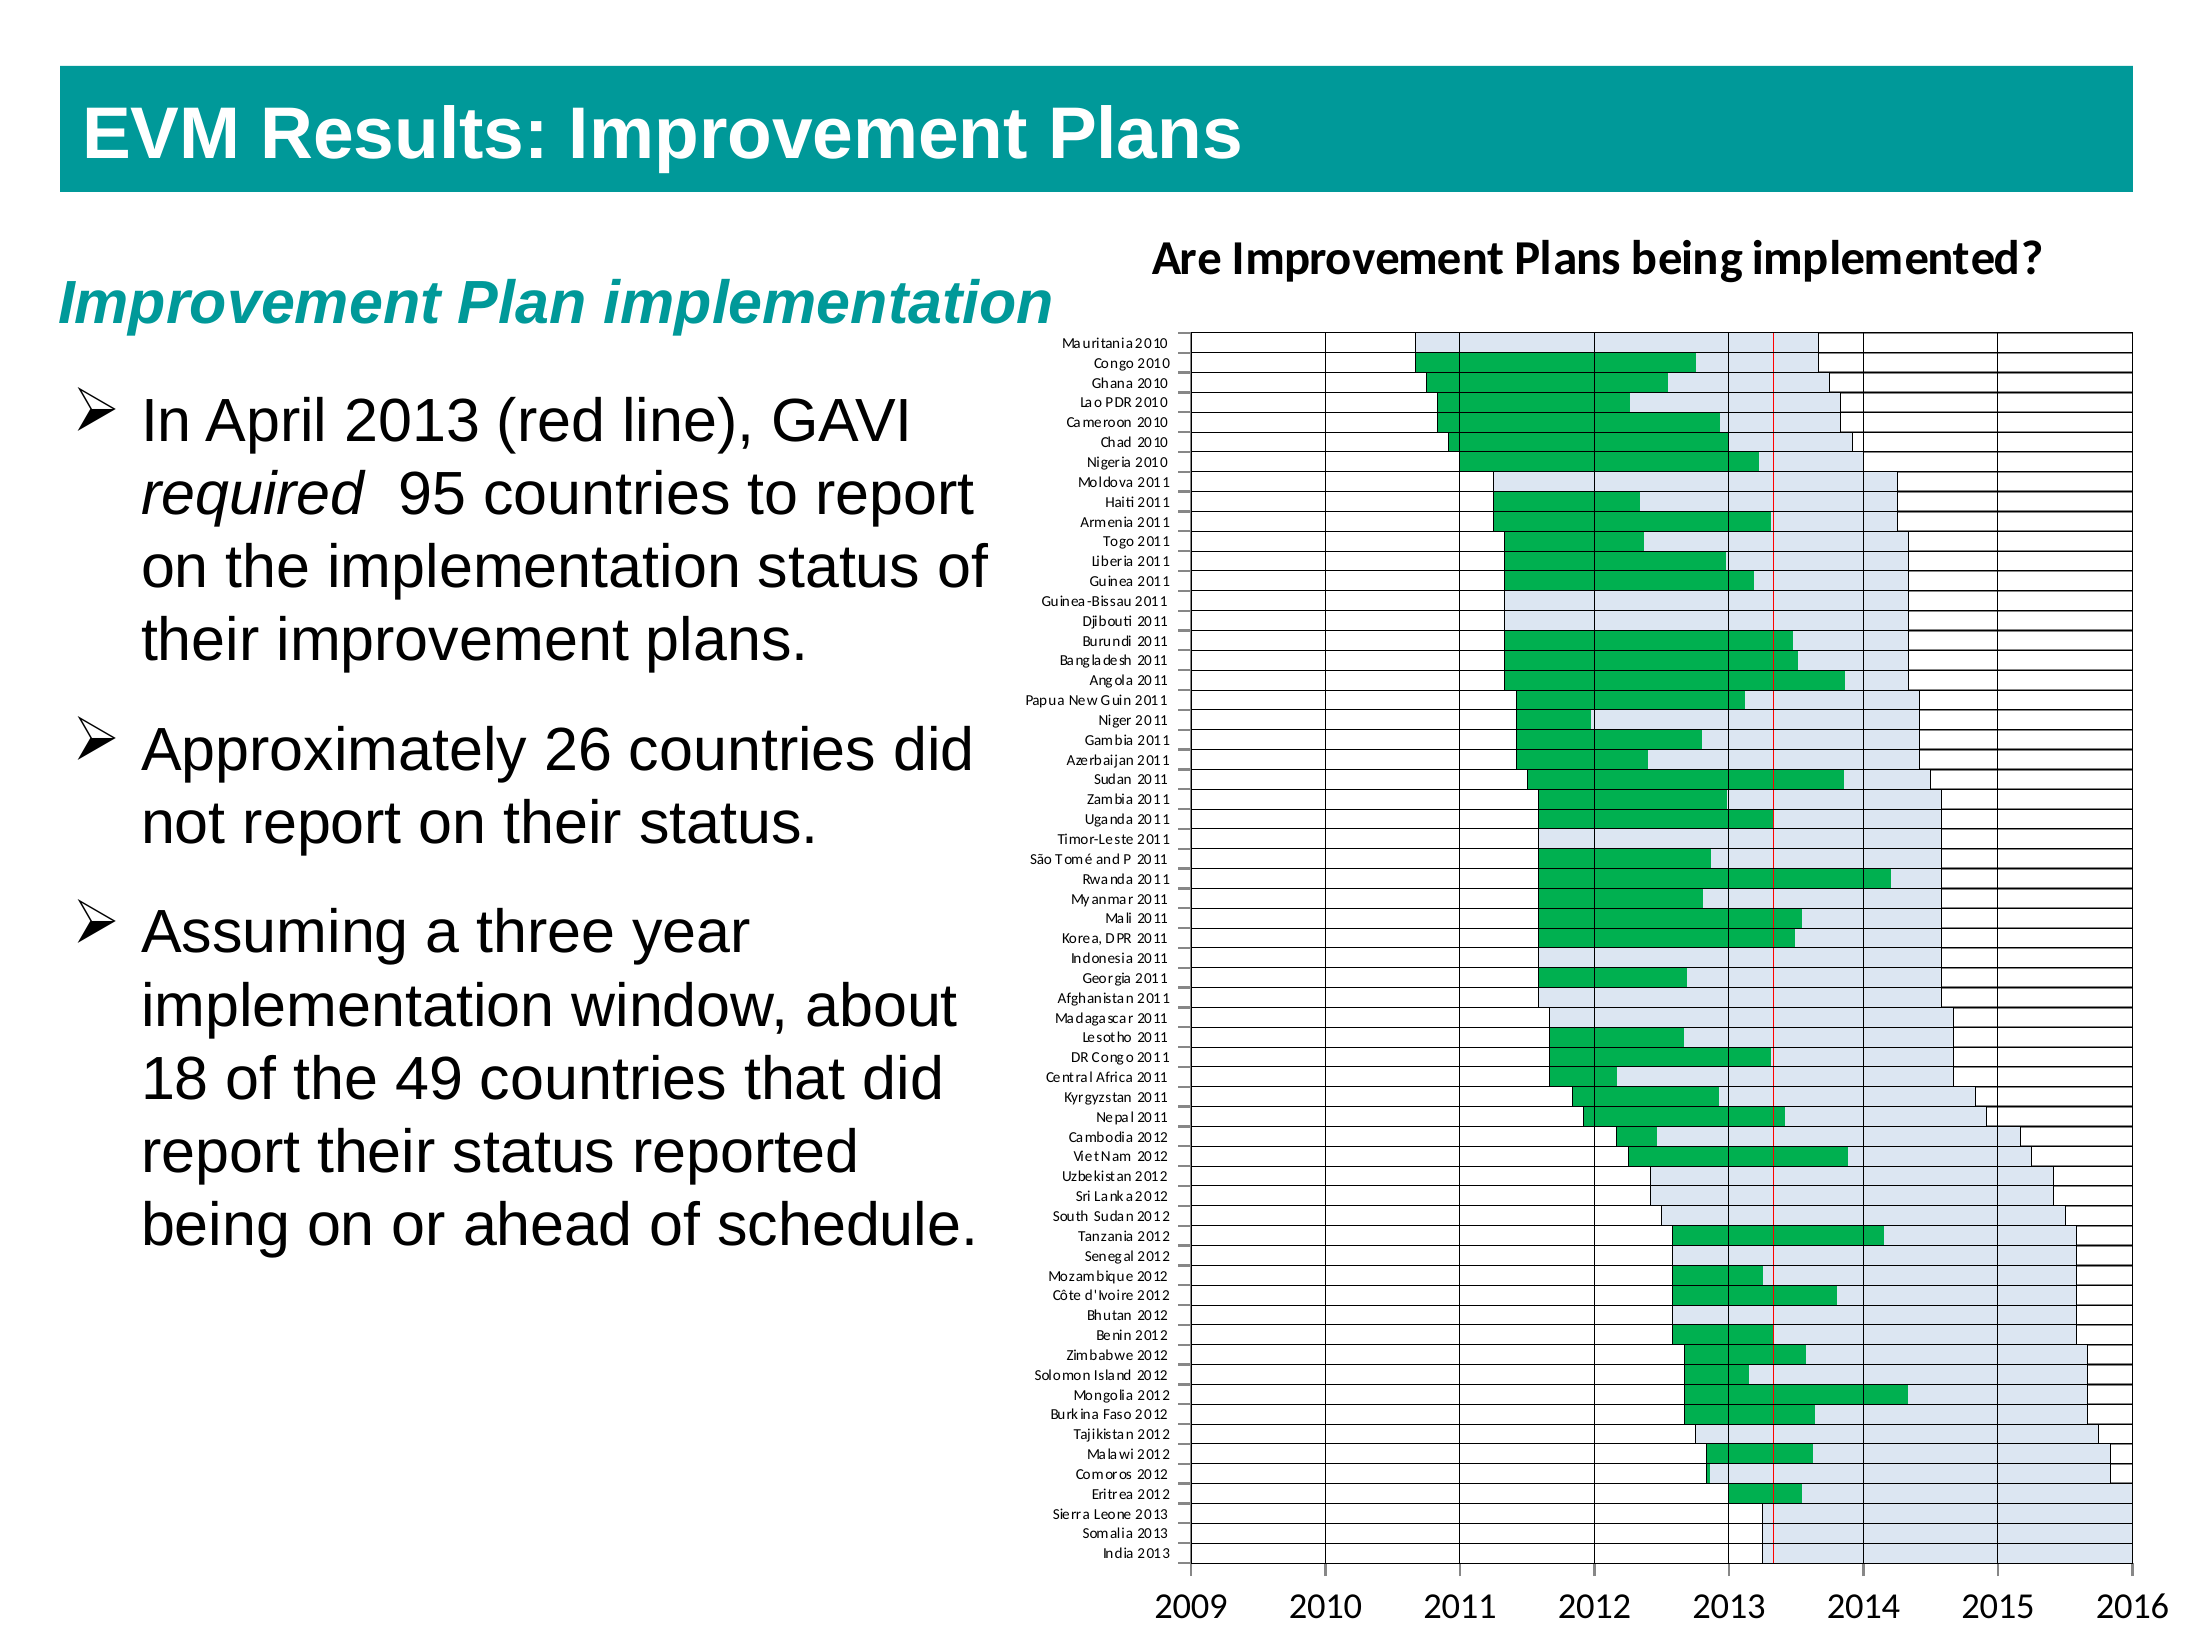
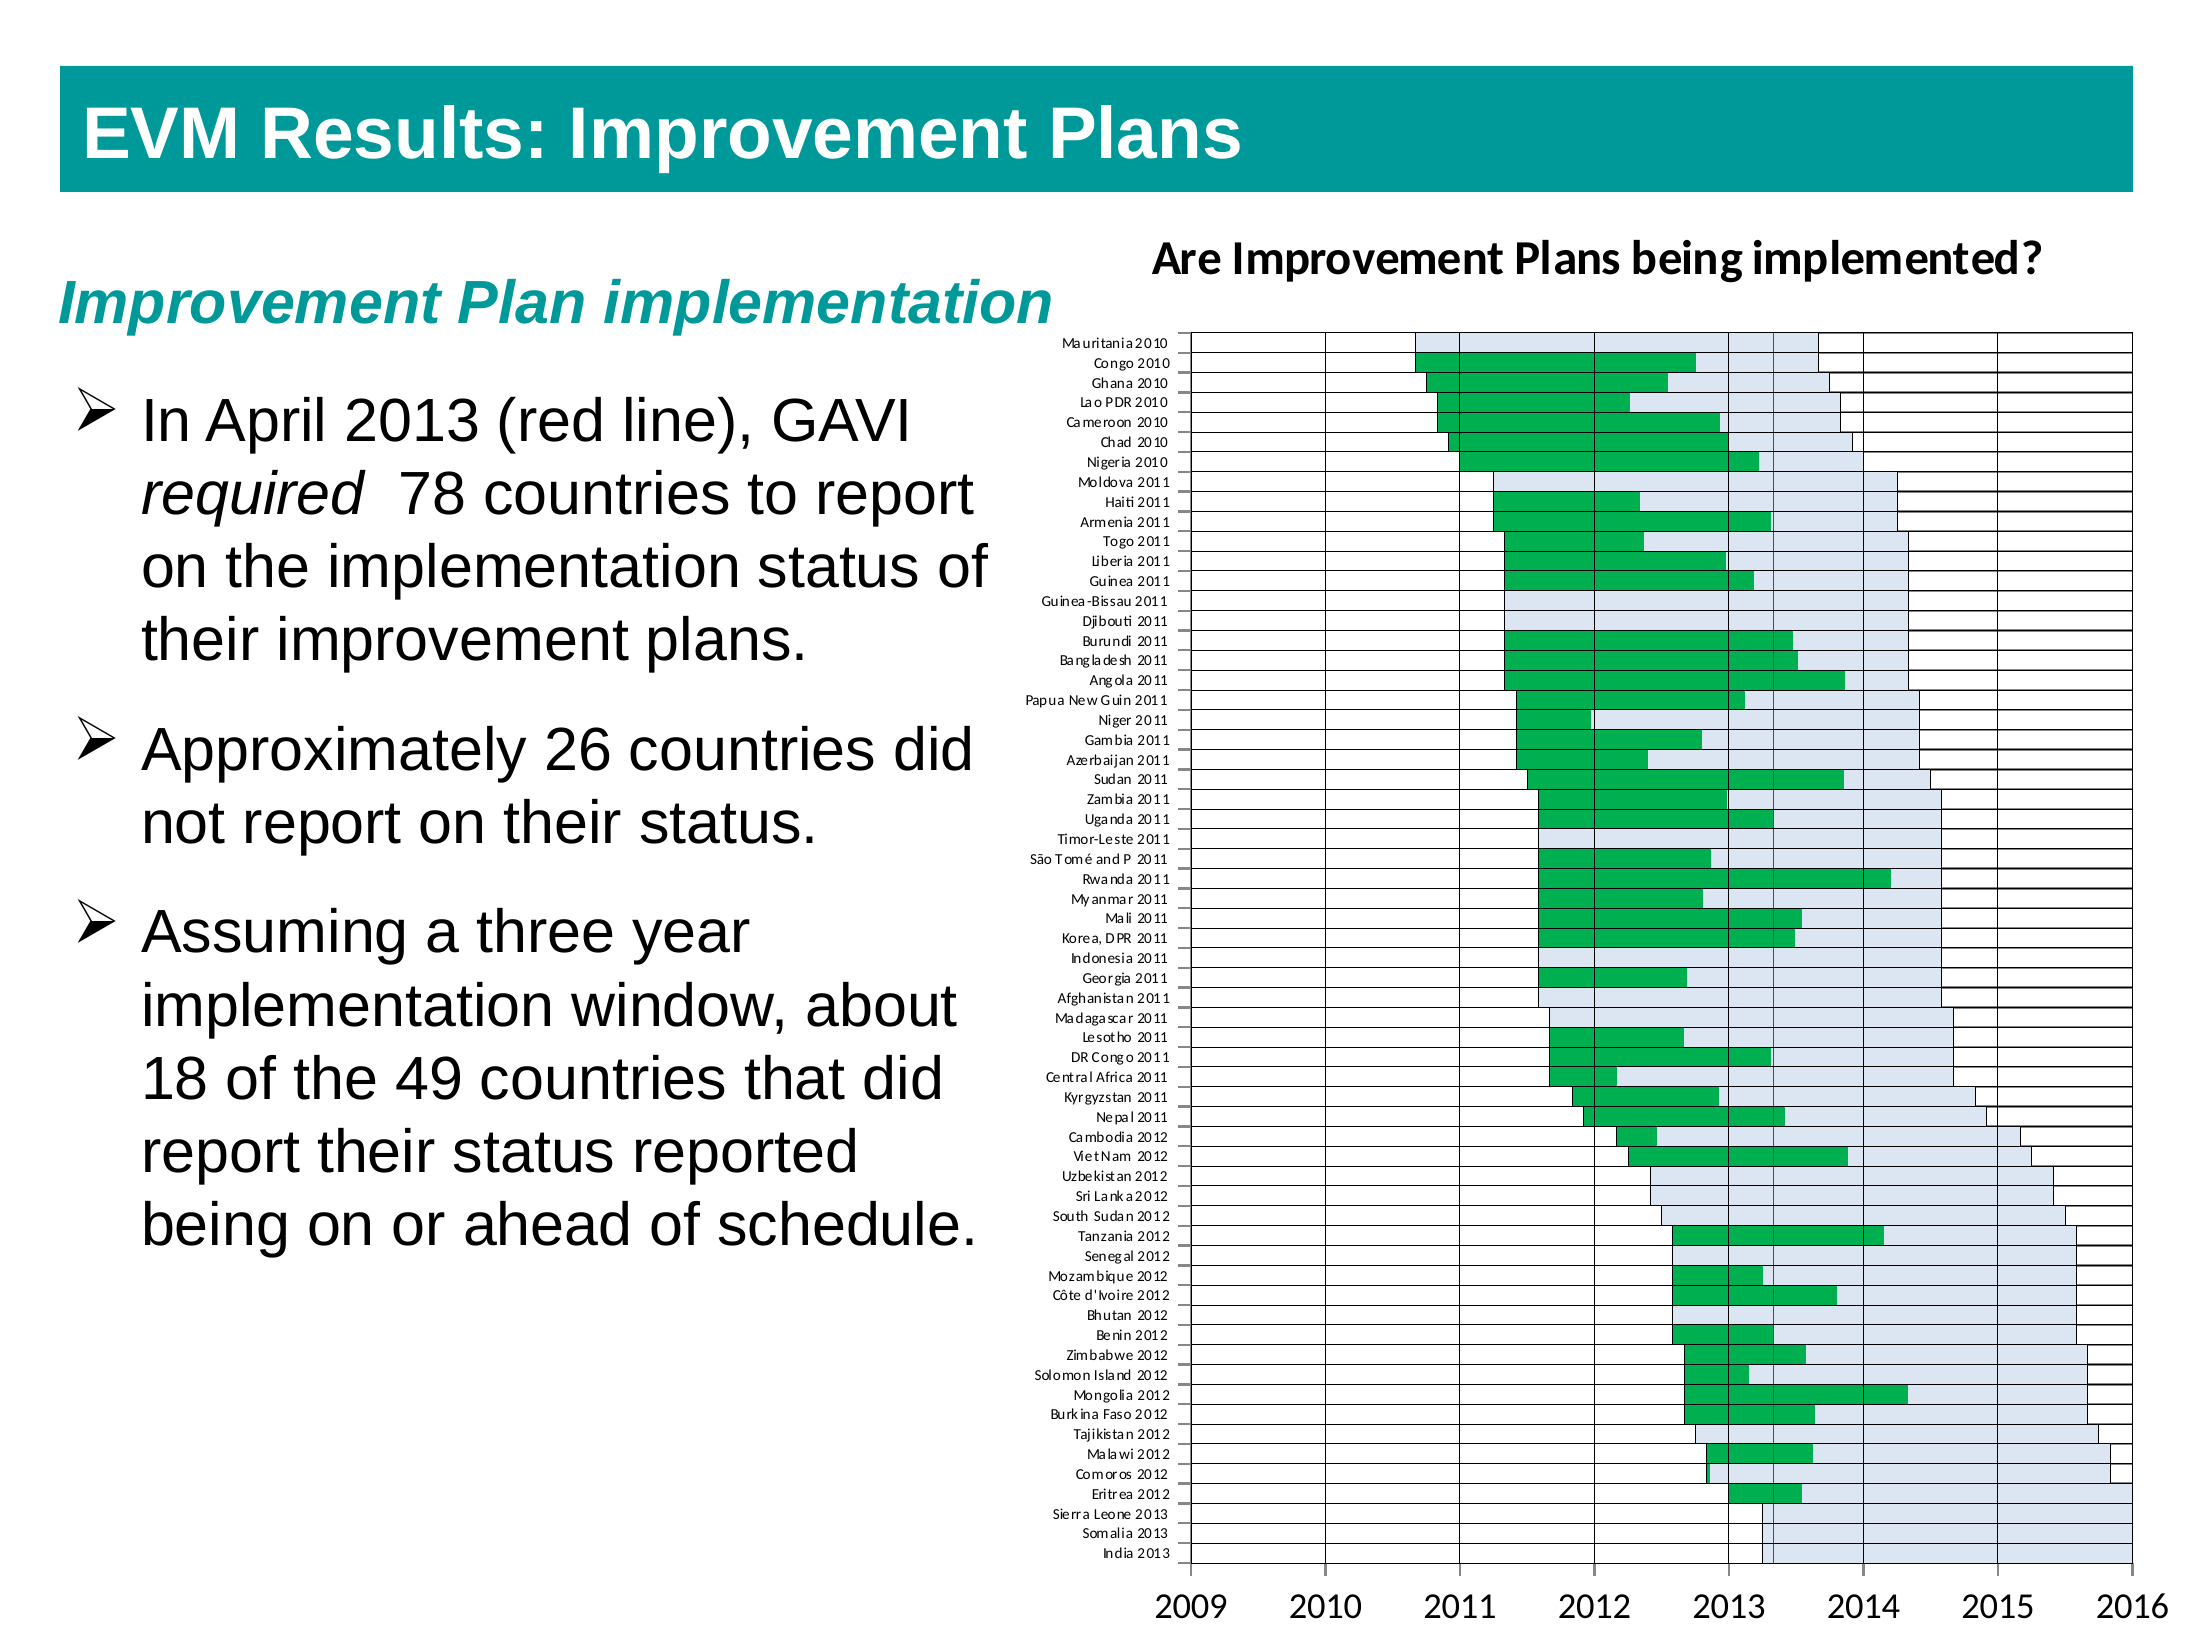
95: 95 -> 78 (432, 494)
